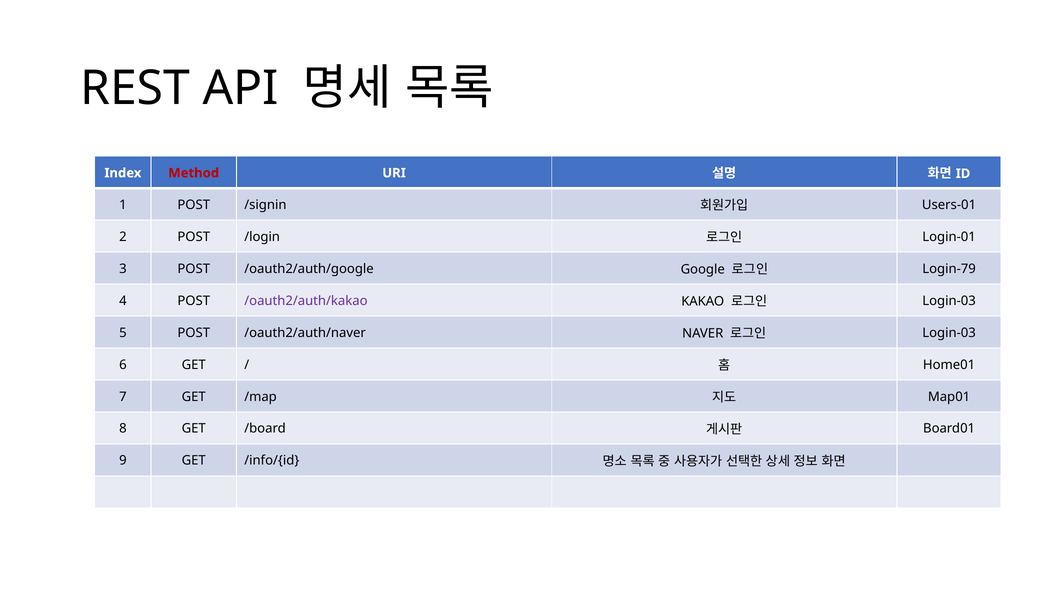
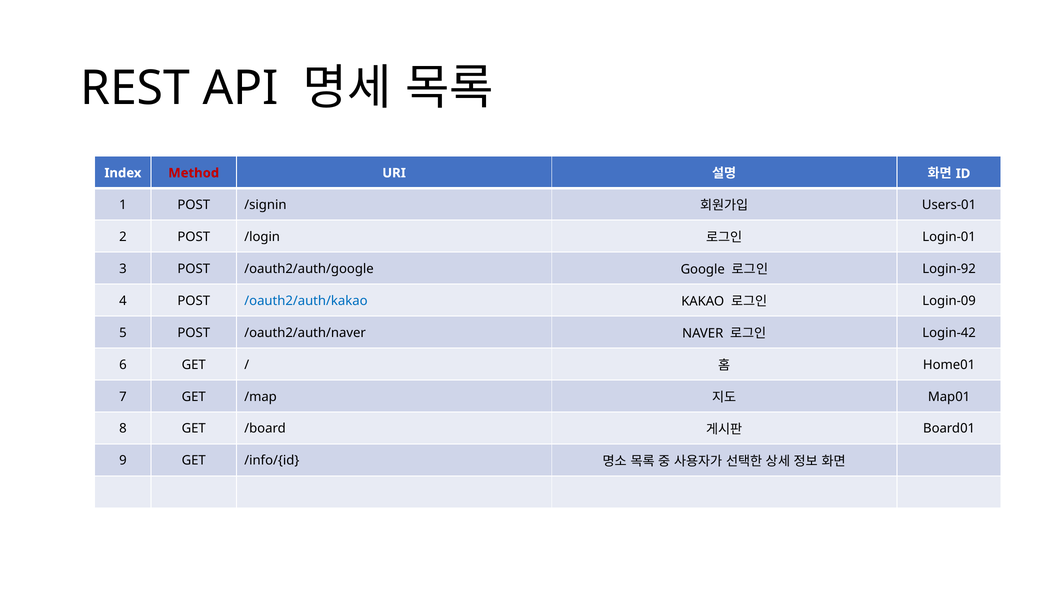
Login-79: Login-79 -> Login-92 (949, 269)
/oauth2/auth/kakao colour: purple -> blue (306, 301)
Login-03: Login-03 -> Login-09 (949, 301)
Login-03: Login-03 -> Login-42 (949, 333)
